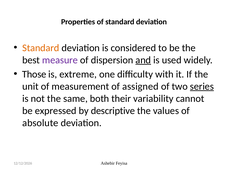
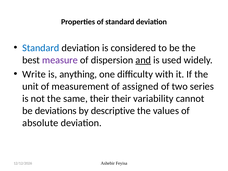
Standard colour: orange -> blue (41, 48)
Those: Those -> Write (34, 74)
extreme: extreme -> anything (78, 74)
series underline: present -> none (202, 86)
same both: both -> their (100, 99)
expressed: expressed -> deviations (56, 111)
